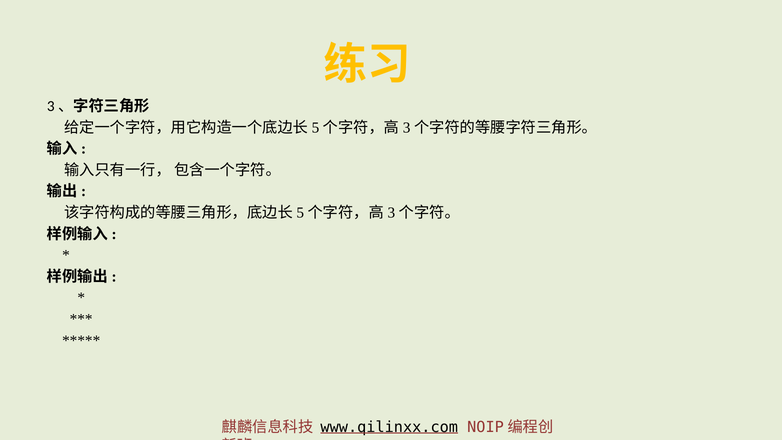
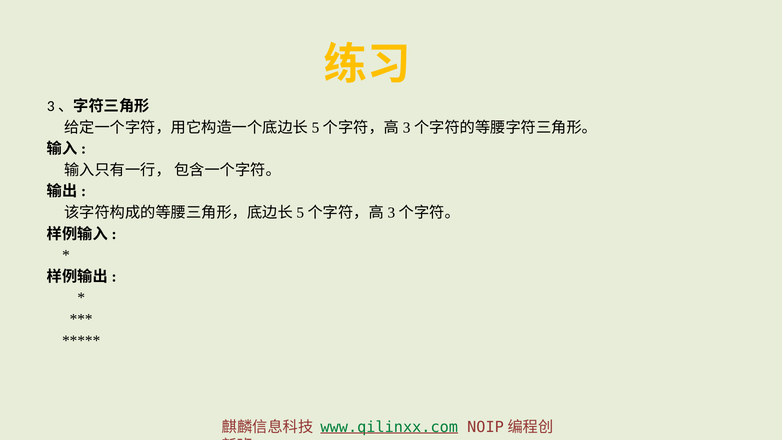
www.qilinxx.com colour: black -> green (389, 427)
